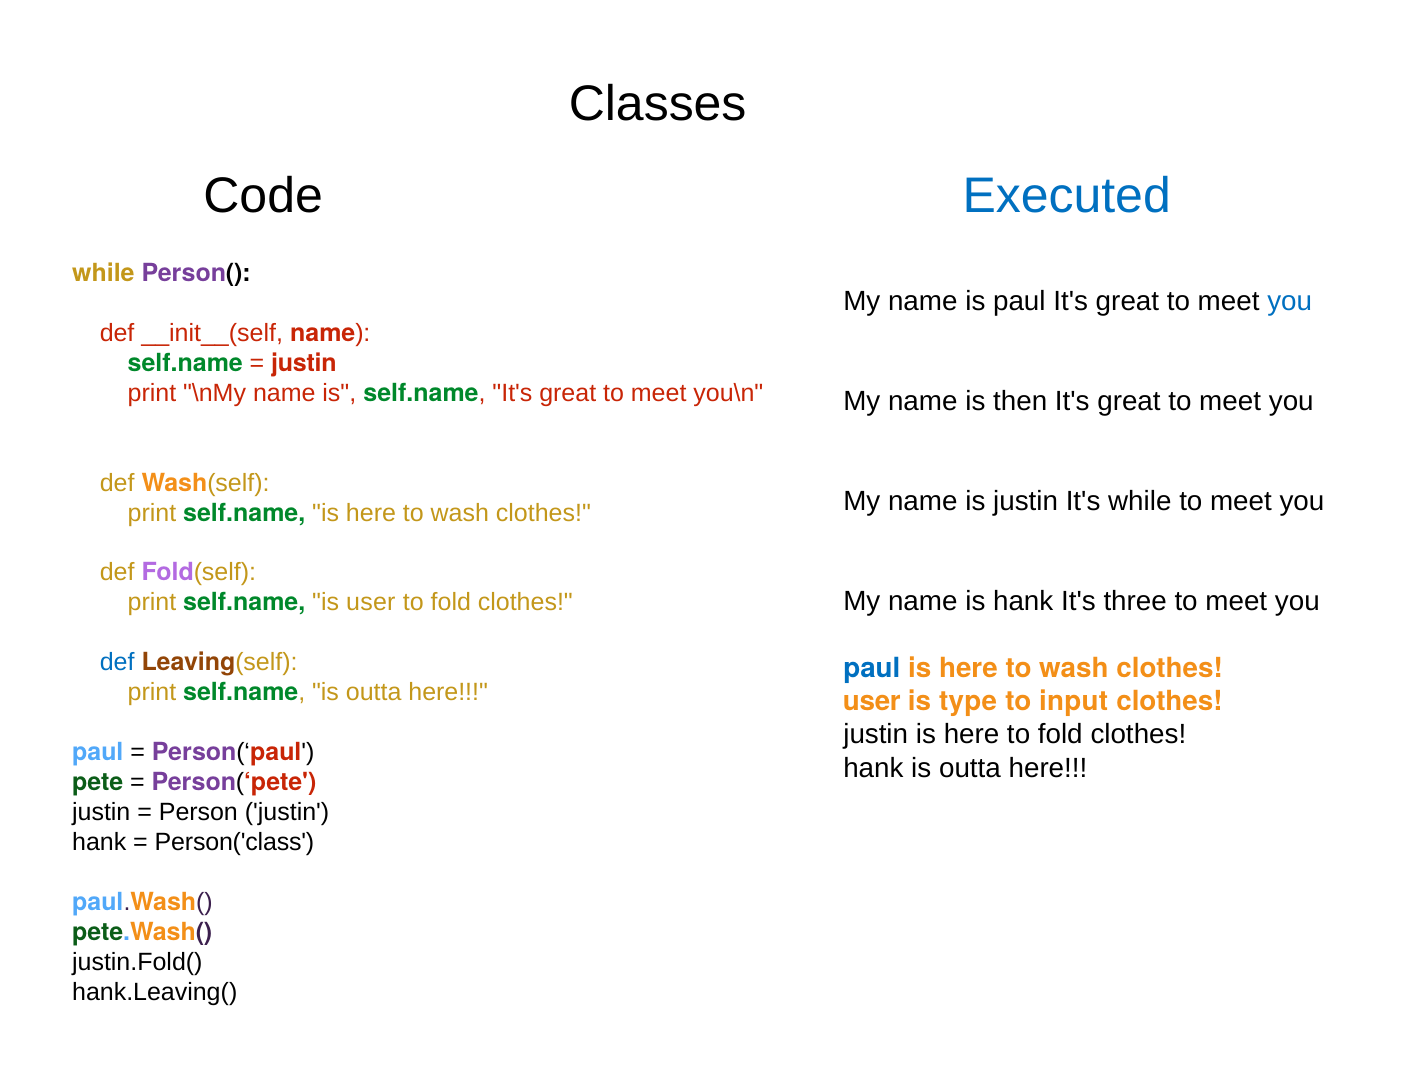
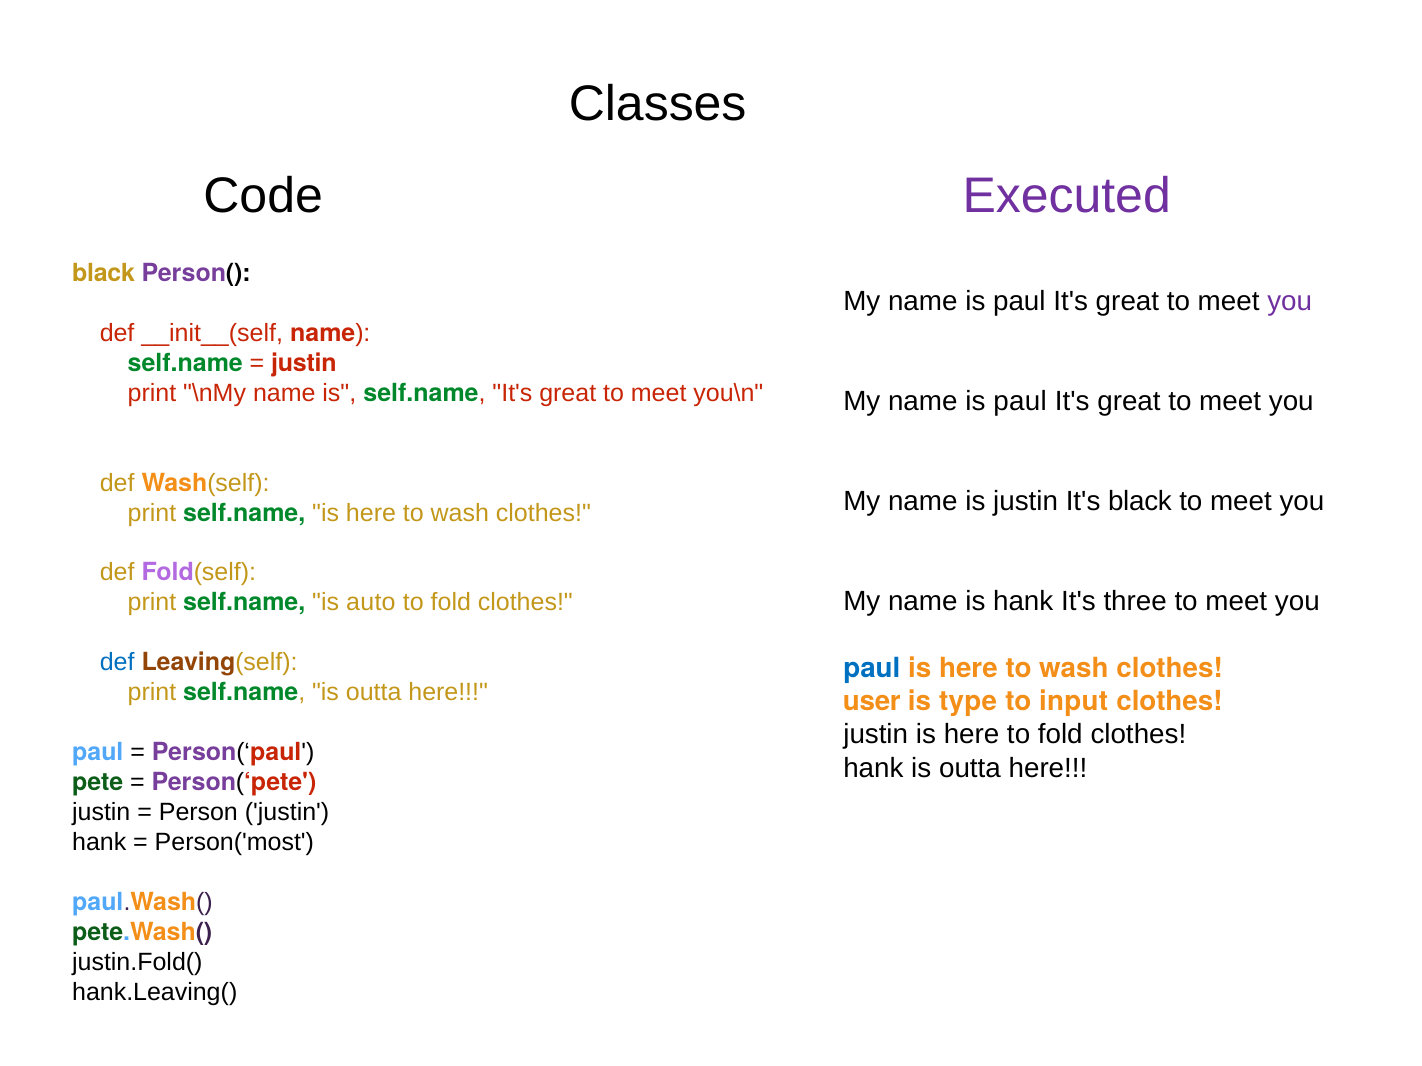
Executed colour: blue -> purple (1067, 196)
while: while -> black (104, 273)
you colour: blue -> purple (1290, 302)
then: then -> paul (1020, 402)
It's while: while -> black (1140, 502)
is user: user -> auto (371, 603)
Person('class: Person('class -> Person('most (234, 843)
